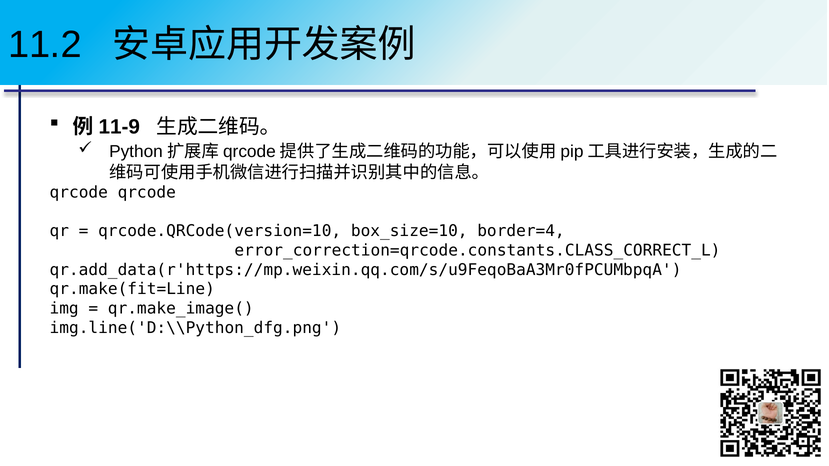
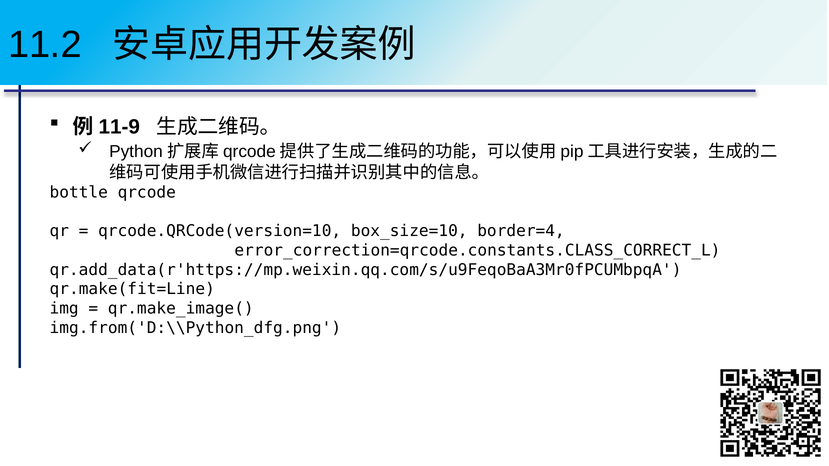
qrcode: qrcode -> bottle (79, 193)
img.line('D:\\Python_dfg.png: img.line('D:\\Python_dfg.png -> img.from('D:\\Python_dfg.png (195, 328)
